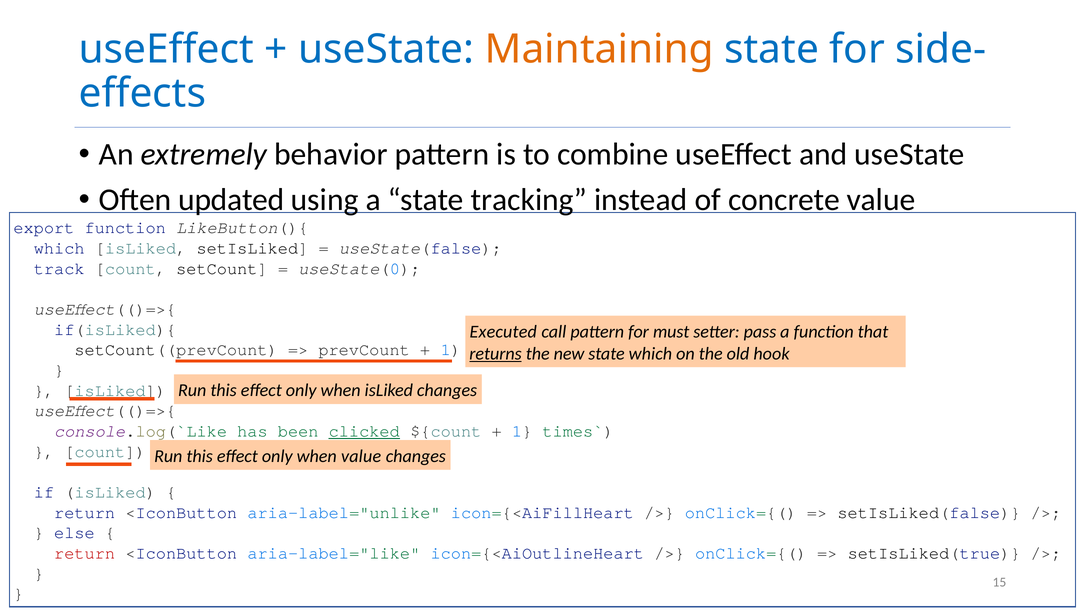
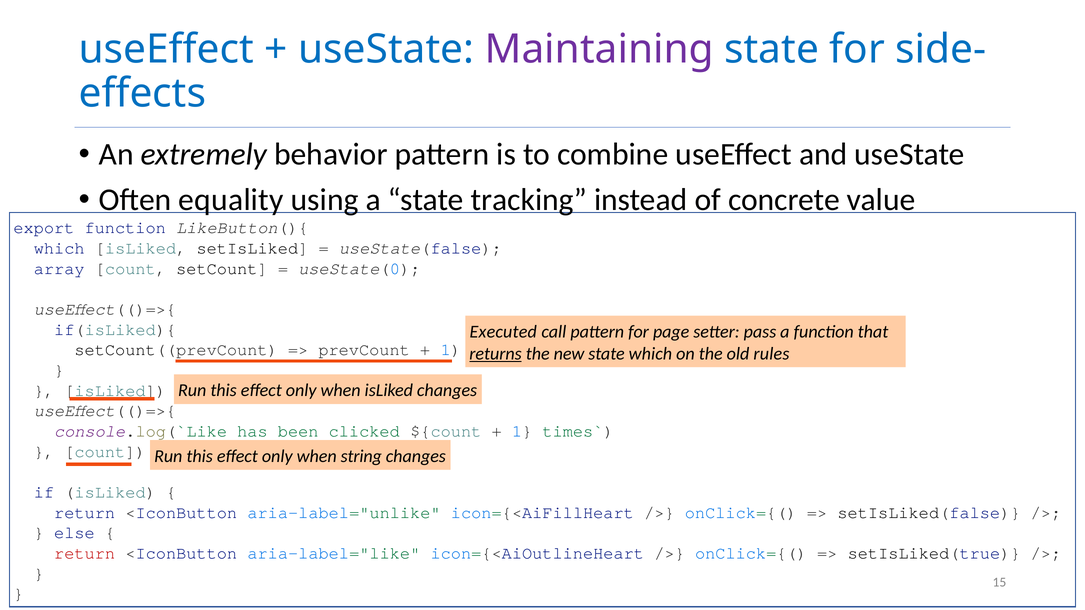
Maintaining colour: orange -> purple (599, 49)
updated: updated -> equality (231, 200)
track: track -> array (59, 269)
must: must -> page (671, 332)
hook: hook -> rules (771, 354)
clicked underline: present -> none (364, 431)
when value: value -> string (361, 456)
